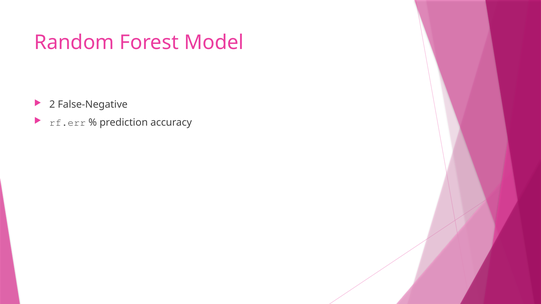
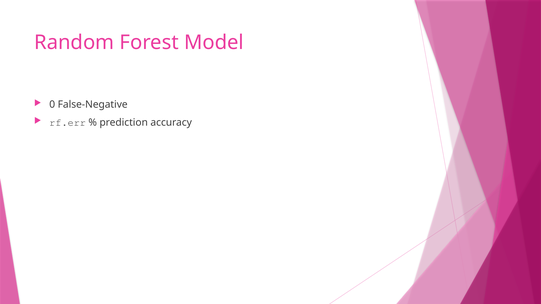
2: 2 -> 0 (52, 105)
